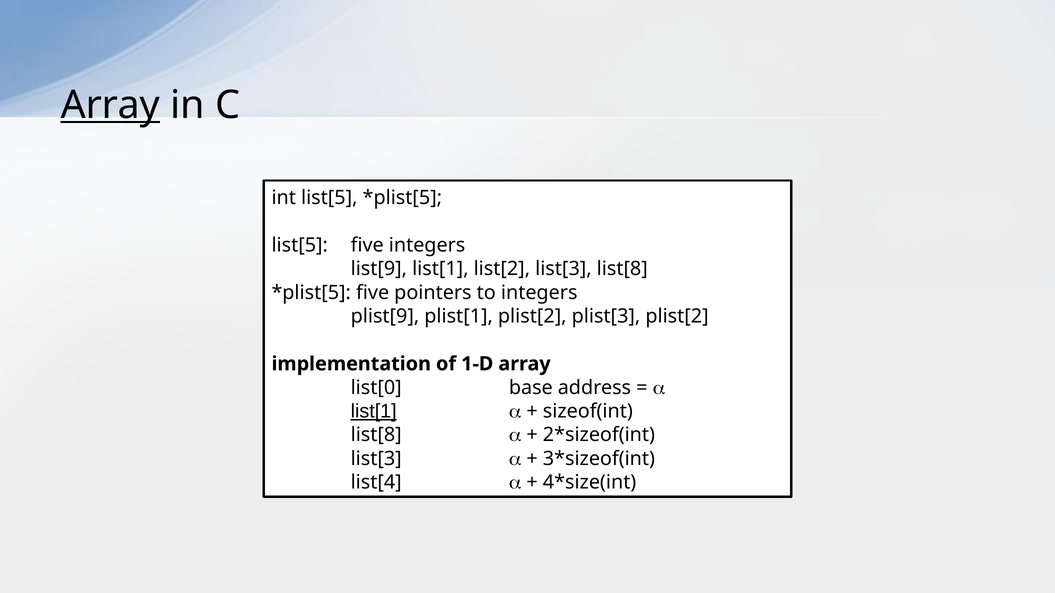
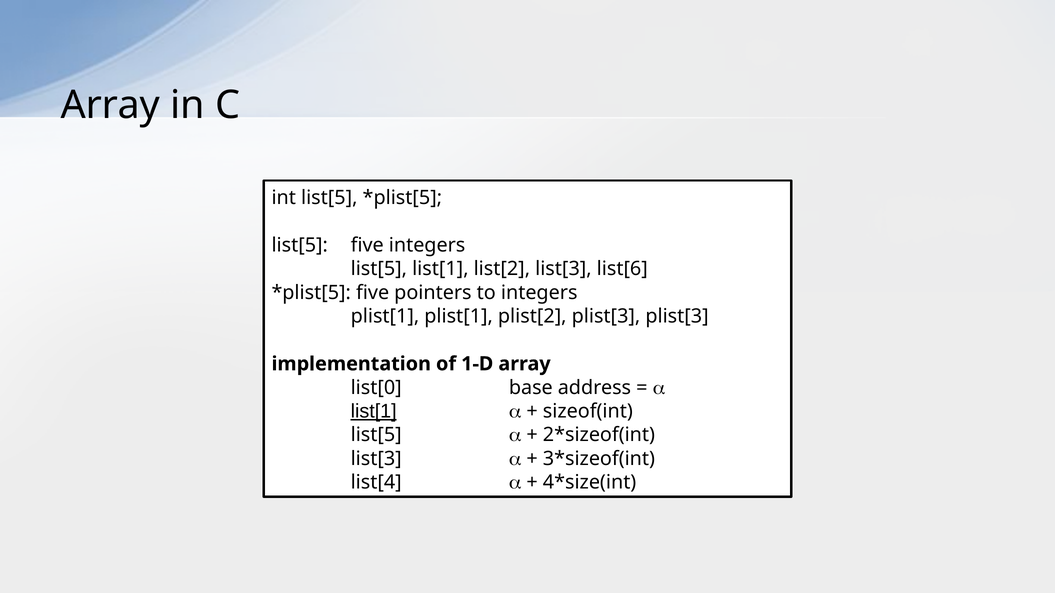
Array underline: present -> none (110, 105)
list[9: list[9 -> list[5 (379, 269)
list[3 list[8: list[8 -> list[6 (622, 269)
plist[9: plist[9 -> plist[1 (385, 317)
plist[3 plist[2: plist[2 -> plist[3 (677, 317)
list[8: list[8 -> list[5 (376, 435)
